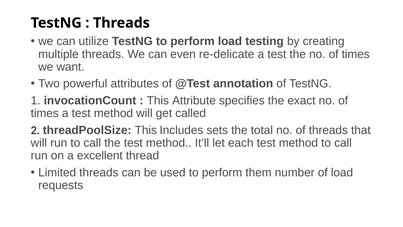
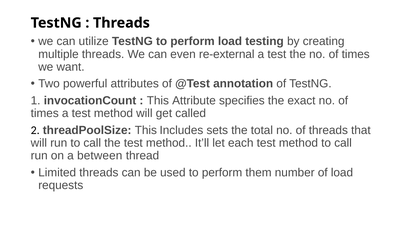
re-delicate: re-delicate -> re-external (227, 54)
excellent: excellent -> between (100, 156)
